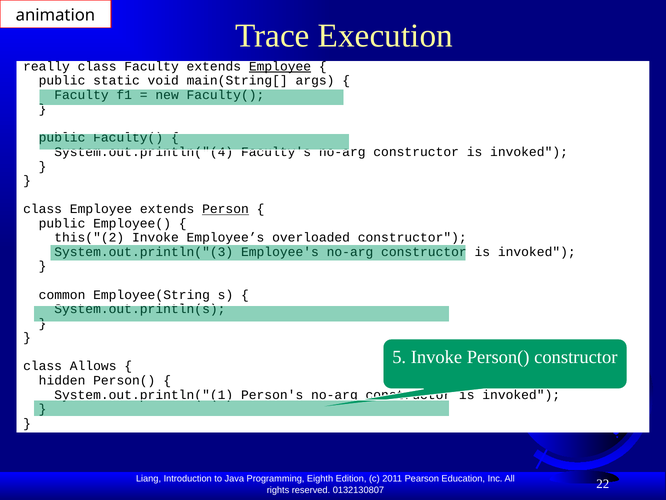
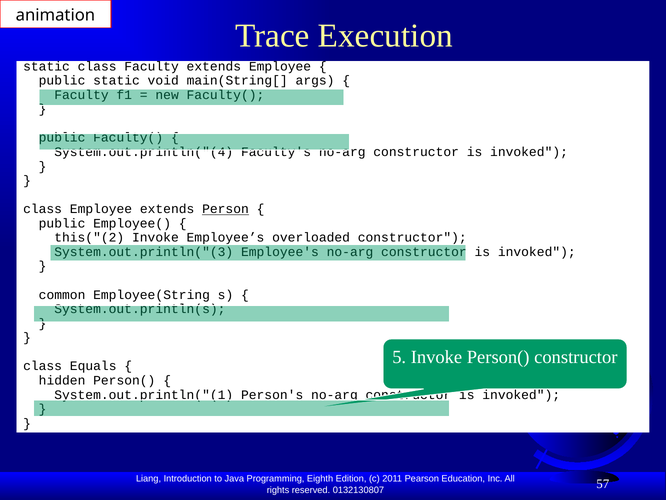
really: really -> static (47, 66)
Employee underline: present -> none (280, 66)
Allows: Allows -> Equals (93, 366)
22: 22 -> 57 (603, 484)
